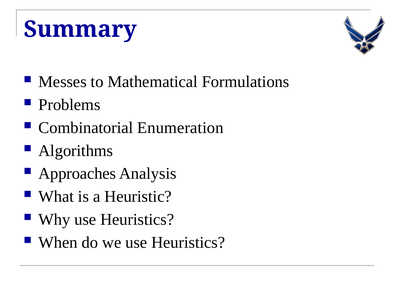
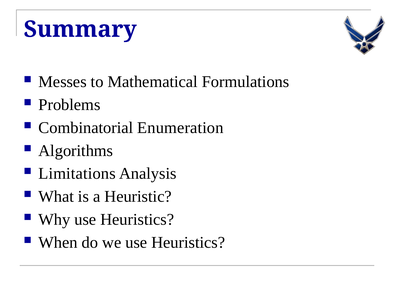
Approaches: Approaches -> Limitations (77, 174)
